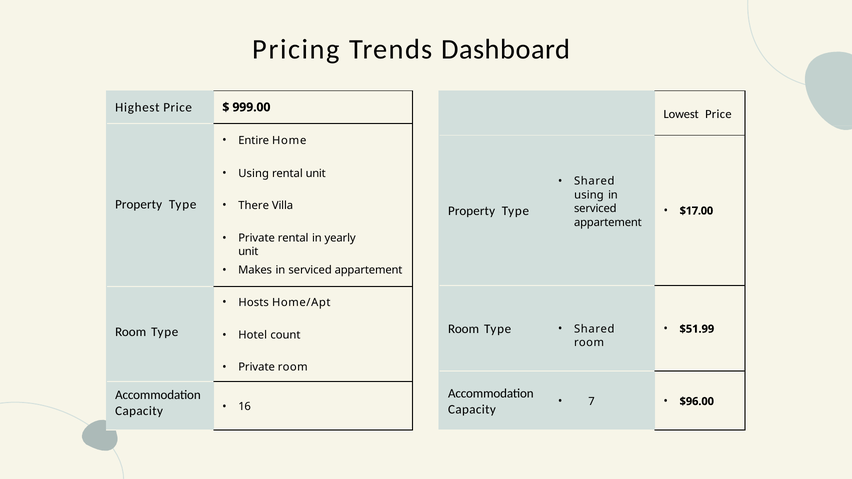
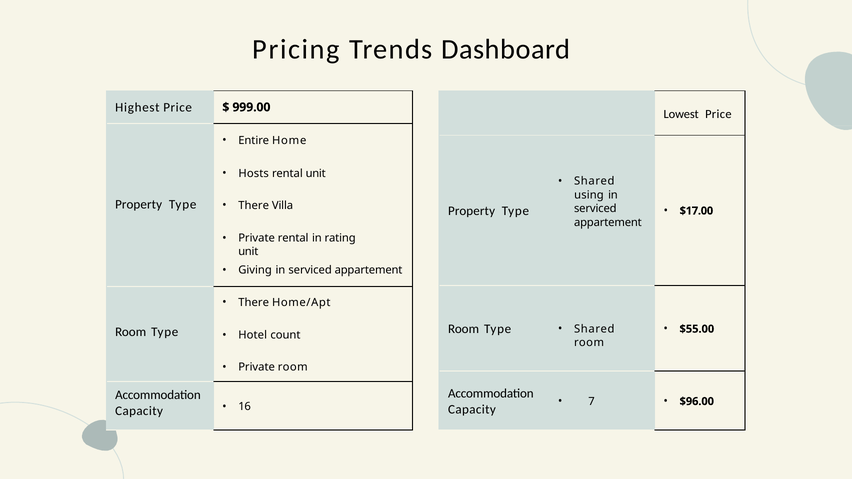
Using: Using -> Hosts (254, 173)
yearly: yearly -> rating (340, 238)
Makes: Makes -> Giving (255, 270)
Hosts: Hosts -> There (254, 302)
$51.99: $51.99 -> $55.00 (697, 329)
